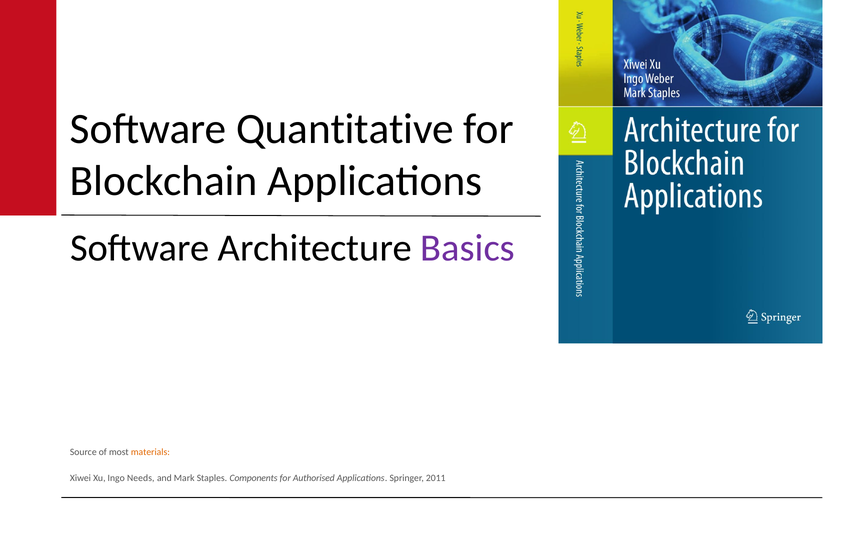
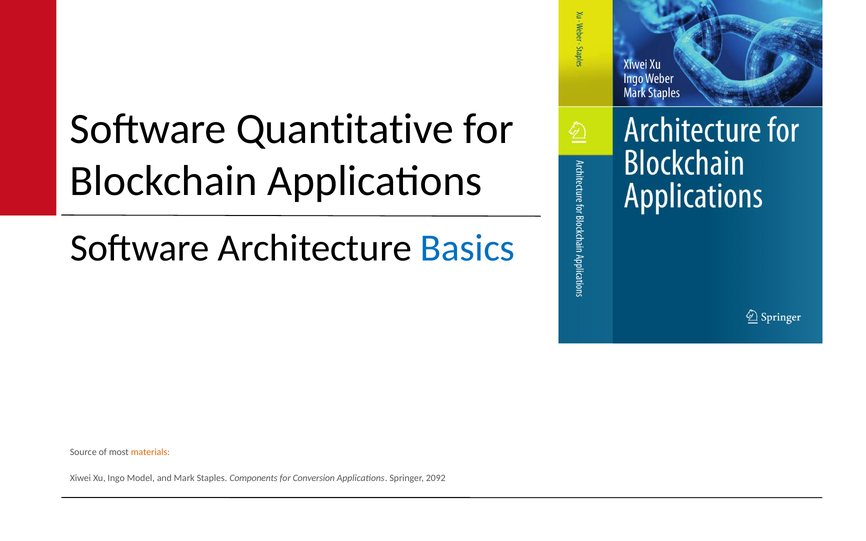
Basics colour: purple -> blue (468, 248)
Needs: Needs -> Model (141, 479)
Authorised: Authorised -> Conversion (314, 479)
2011: 2011 -> 2092 (436, 479)
